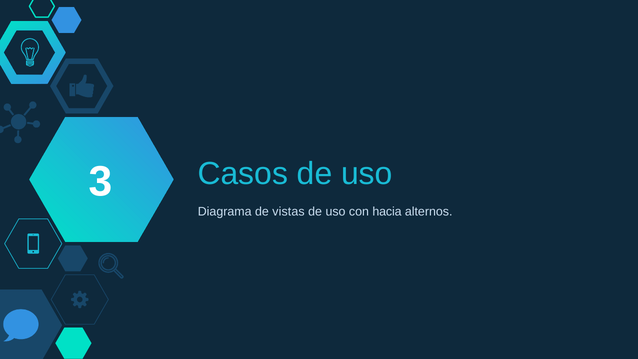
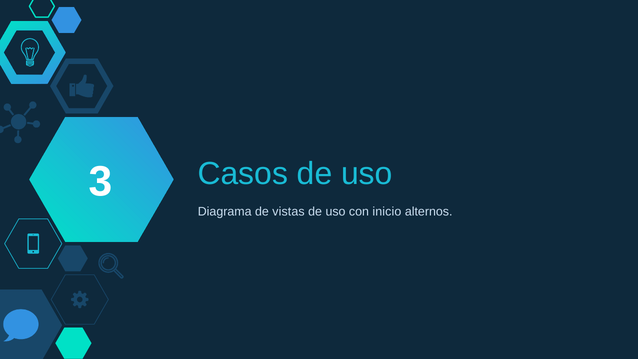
hacia: hacia -> inicio (387, 212)
